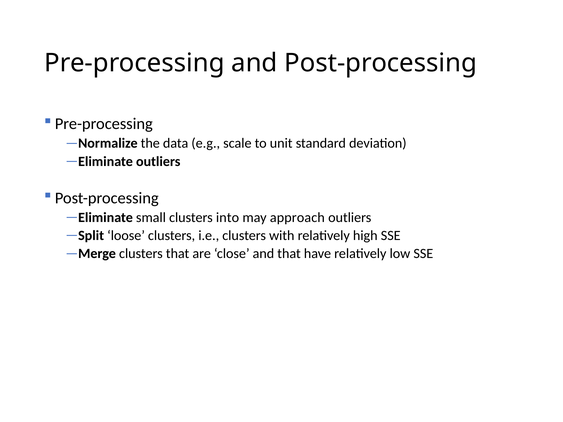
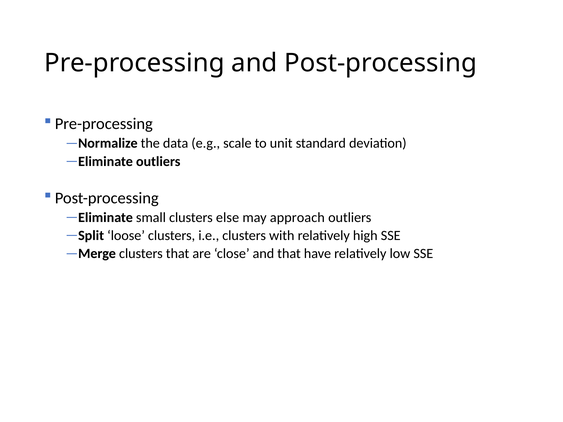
into: into -> else (228, 218)
